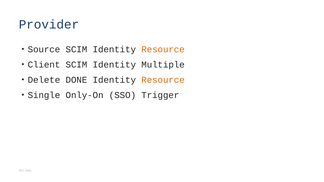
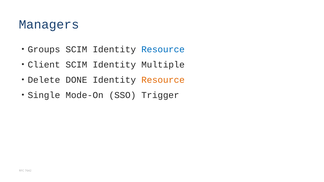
Provider: Provider -> Managers (49, 25)
Source: Source -> Groups (44, 49)
Resource colour: orange -> blue (163, 49)
Only-On: Only-On -> Mode-On (85, 95)
